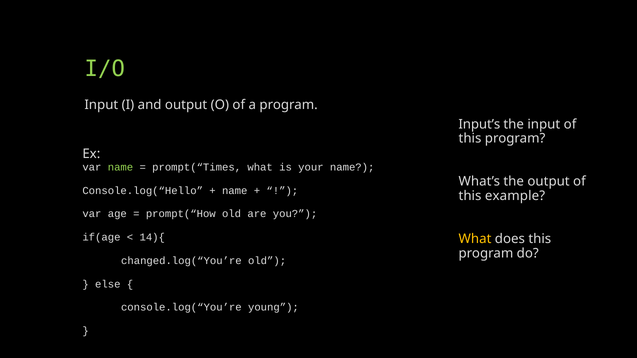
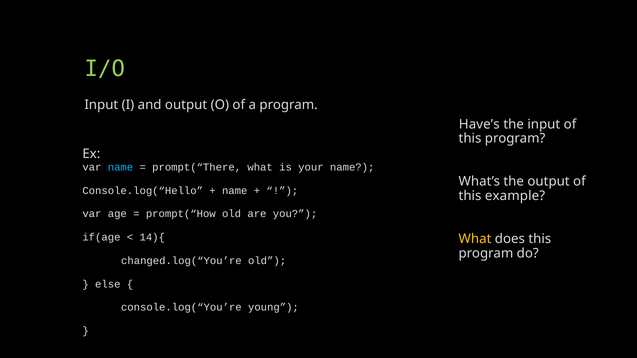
Input’s: Input’s -> Have’s (479, 124)
name colour: light green -> light blue (120, 167)
prompt(“Times: prompt(“Times -> prompt(“There (197, 167)
